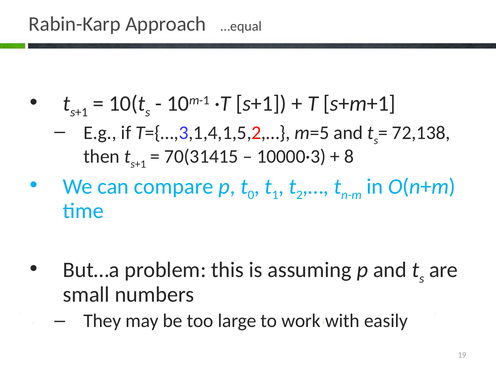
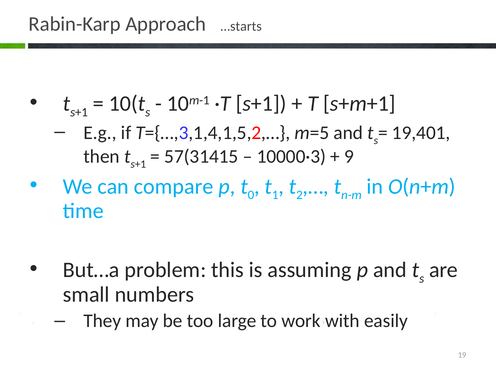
…equal: …equal -> …starts (241, 26)
72,138: 72,138 -> 19,401 (421, 133)
70(31415: 70(31415 -> 57(31415 (201, 157)
8: 8 -> 9 (349, 157)
